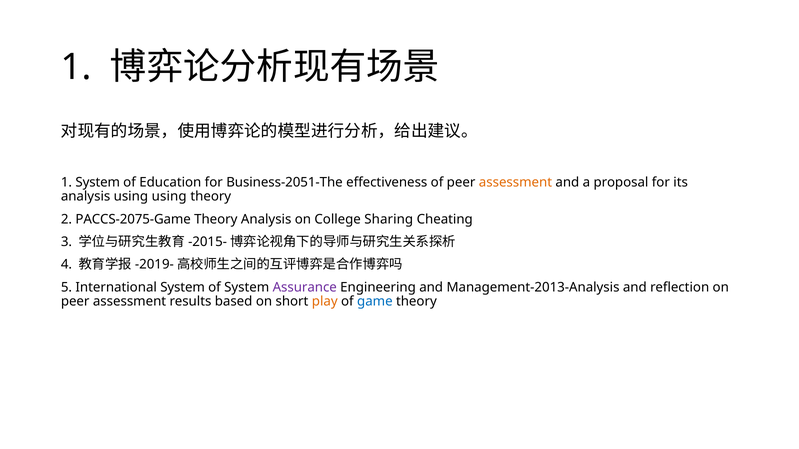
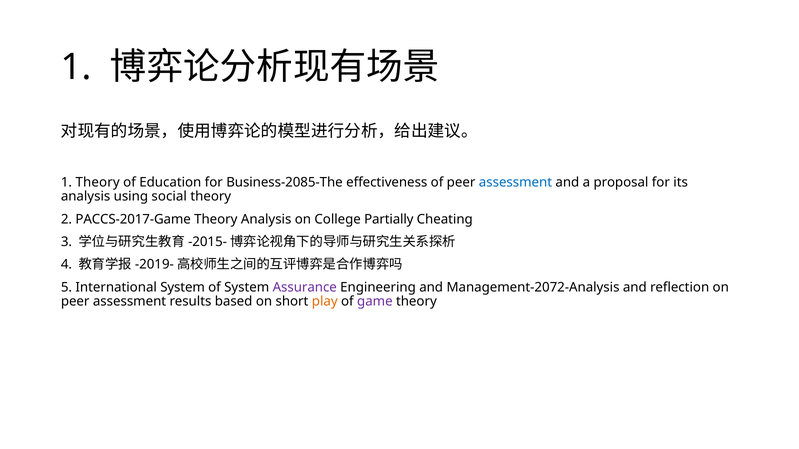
1 System: System -> Theory (98, 182)
Business-2051-The: Business-2051-The -> Business-2085-The (285, 182)
assessment colour: orange -> blue (515, 182)
using using: using -> social (169, 197)
PACCS-2075-Game: PACCS-2075-Game -> PACCS-2017-Game (133, 219)
Sharing: Sharing -> Partially (389, 219)
Management-2013-Analysis: Management-2013-Analysis -> Management-2072-Analysis (533, 287)
game colour: blue -> purple (375, 302)
